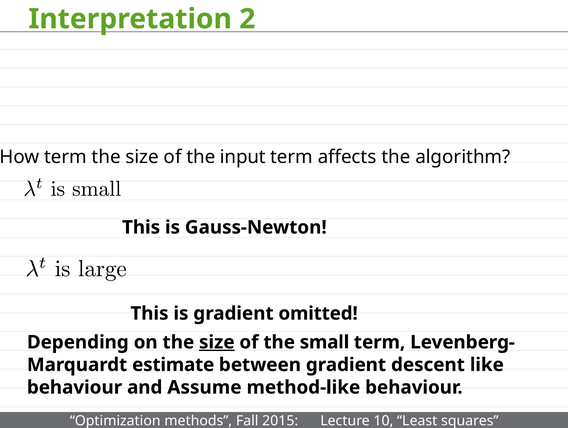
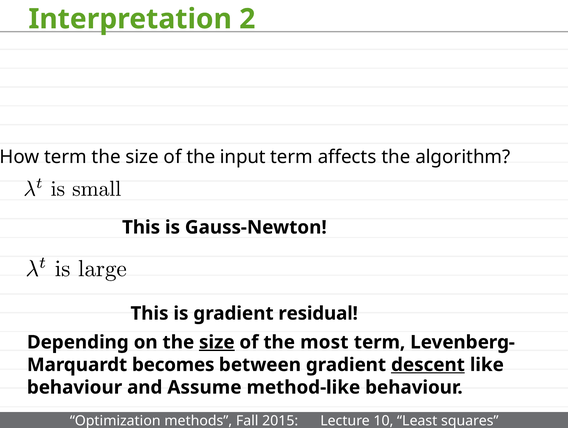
omitted: omitted -> residual (318, 314)
small: small -> most (324, 343)
estimate: estimate -> becomes (173, 365)
descent underline: none -> present (428, 365)
